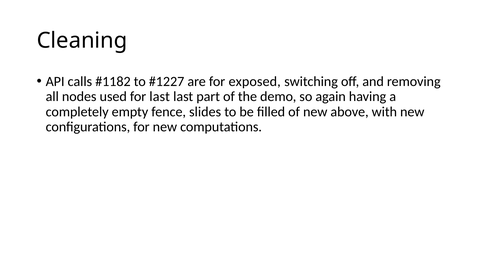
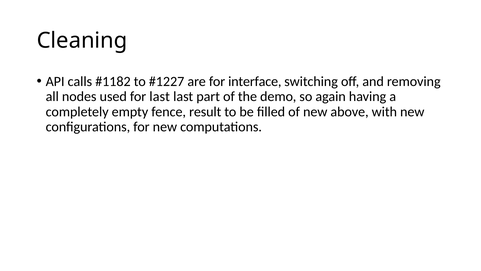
exposed: exposed -> interface (255, 81)
slides: slides -> result (205, 112)
